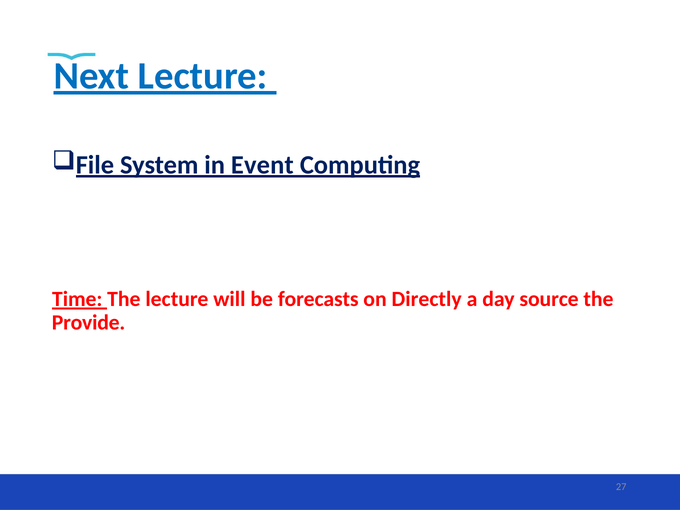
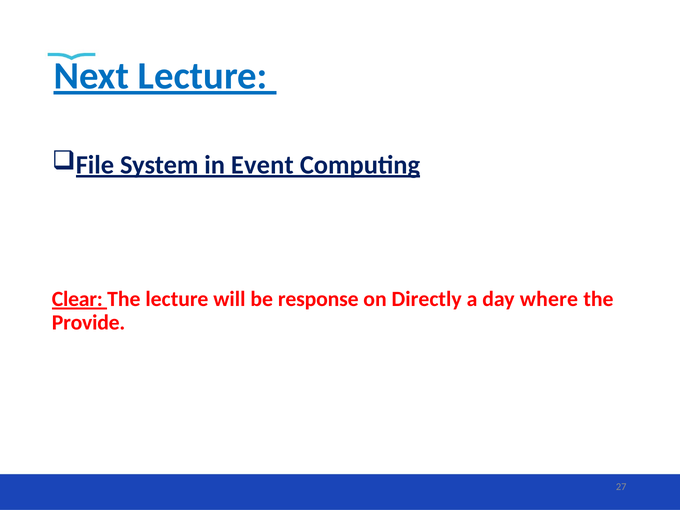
Time: Time -> Clear (77, 299)
forecasts: forecasts -> response (318, 299)
source: source -> where (549, 299)
